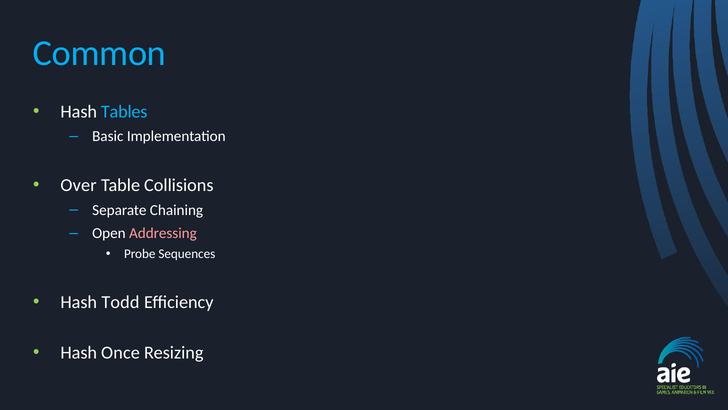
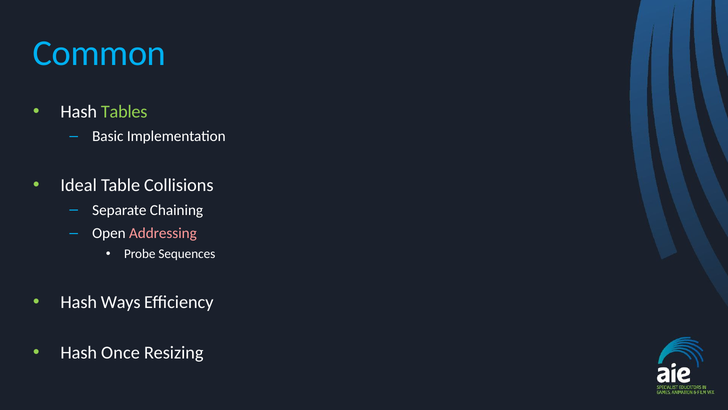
Tables colour: light blue -> light green (124, 112)
Over: Over -> Ideal (79, 185)
Todd: Todd -> Ways (121, 302)
